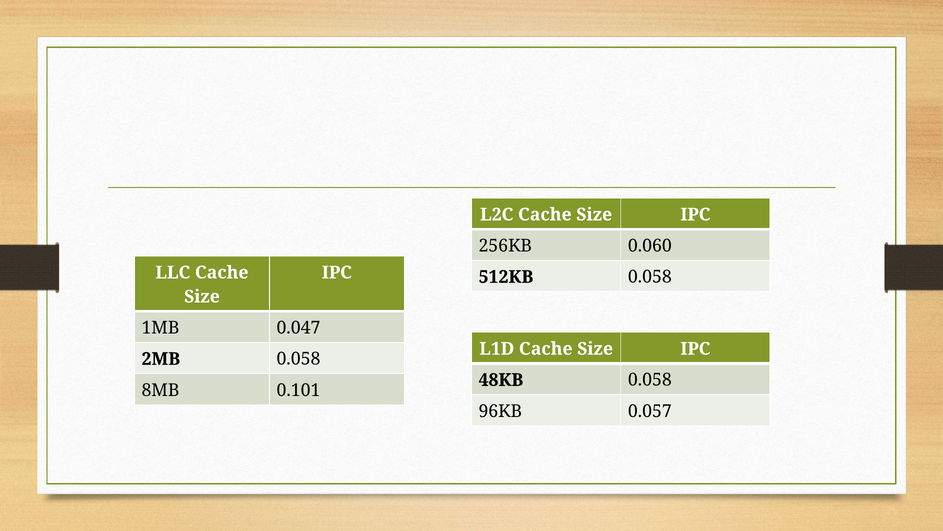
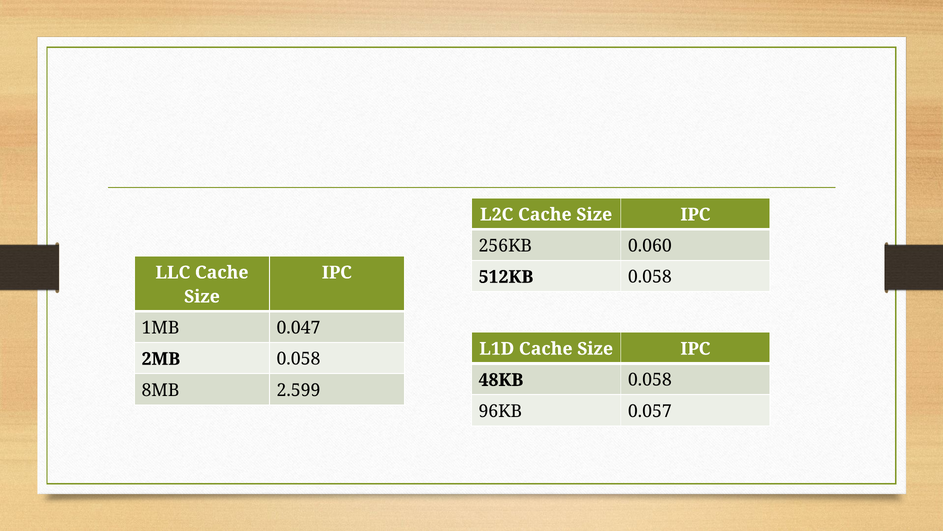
0.101: 0.101 -> 2.599 (298, 390)
